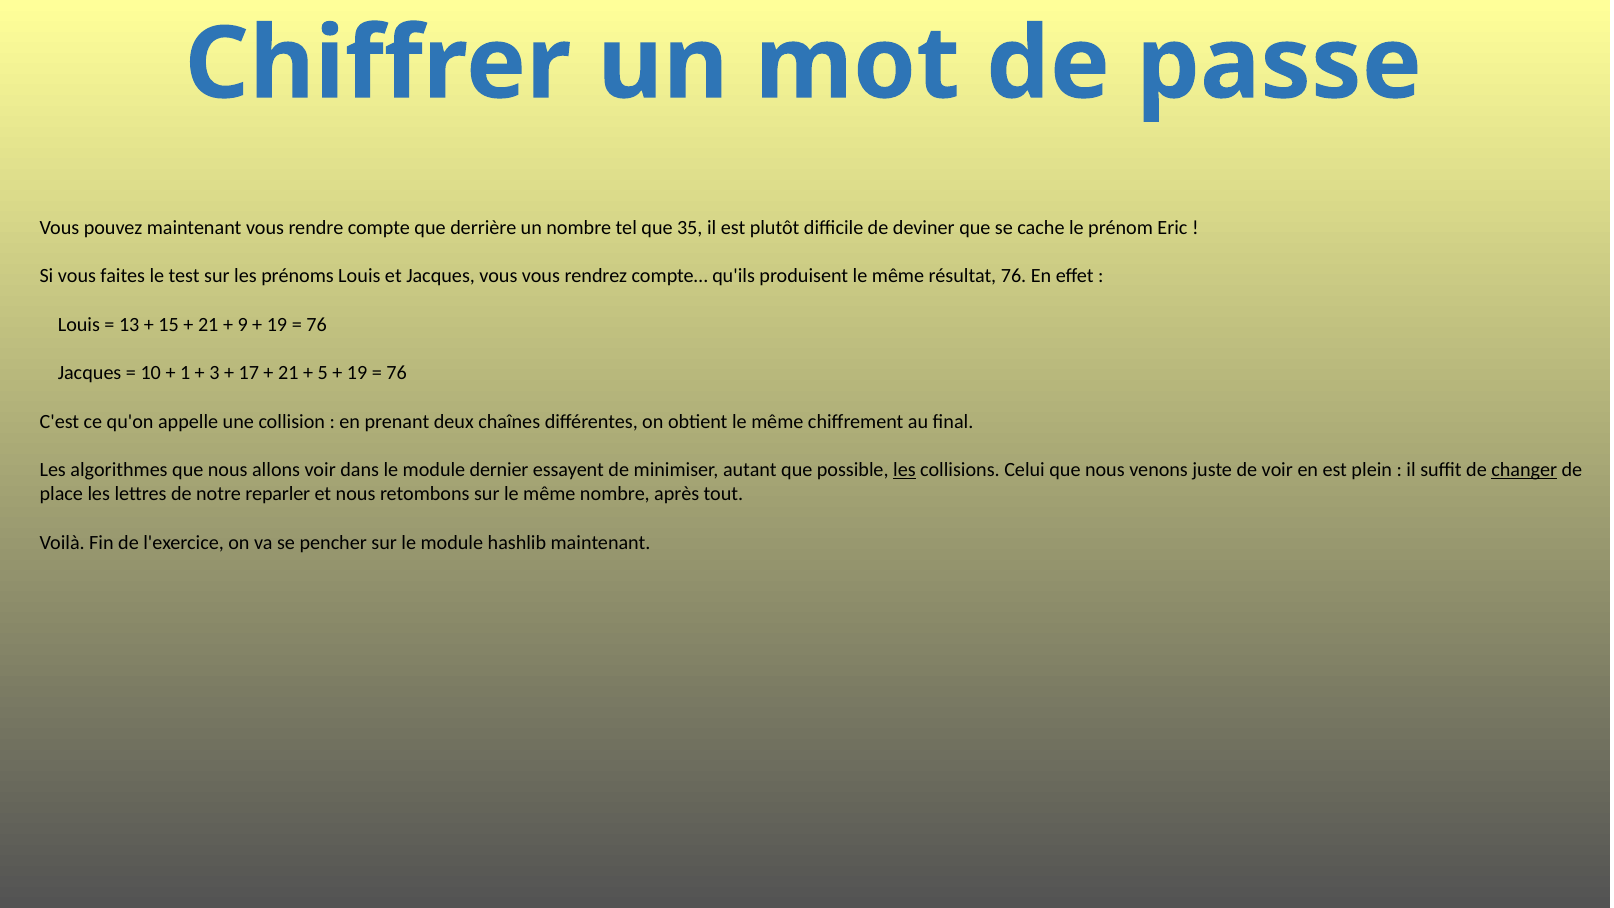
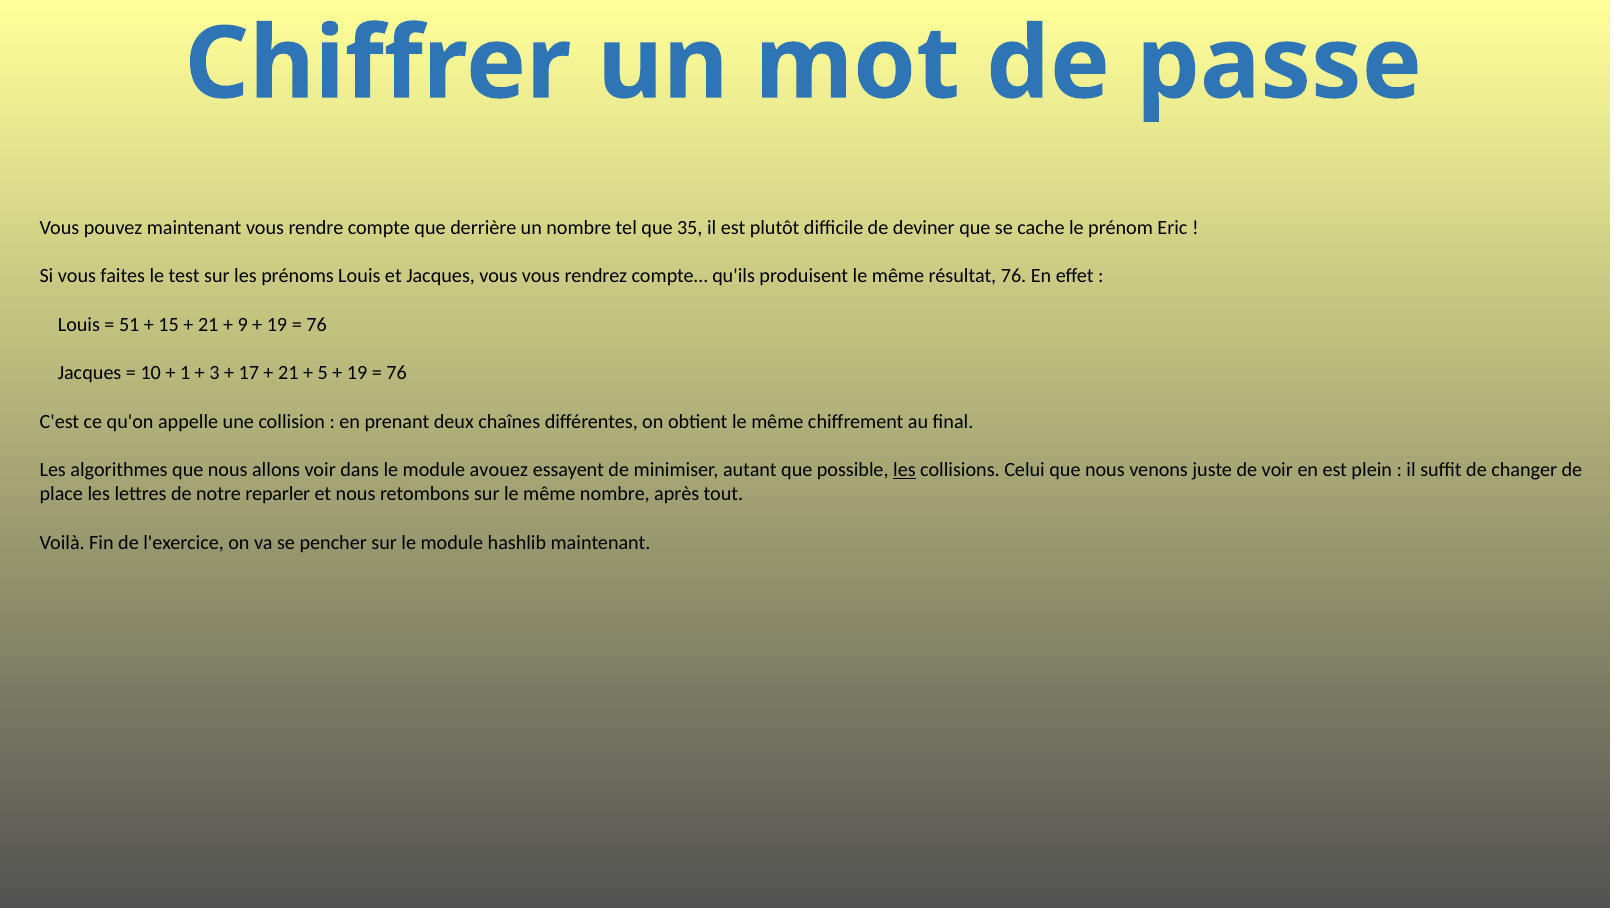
13: 13 -> 51 (129, 325)
dernier: dernier -> avouez (499, 470)
changer underline: present -> none (1524, 470)
